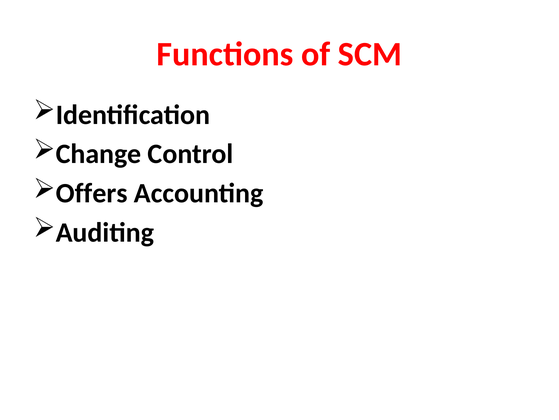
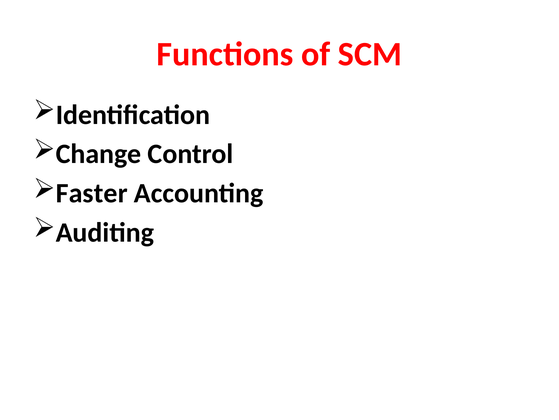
Offers: Offers -> Faster (92, 193)
